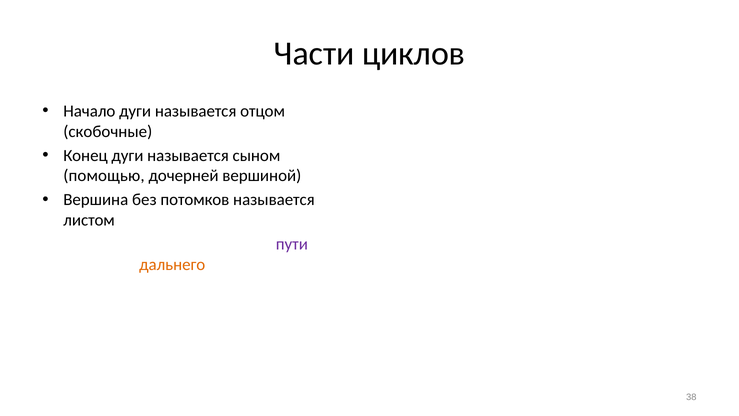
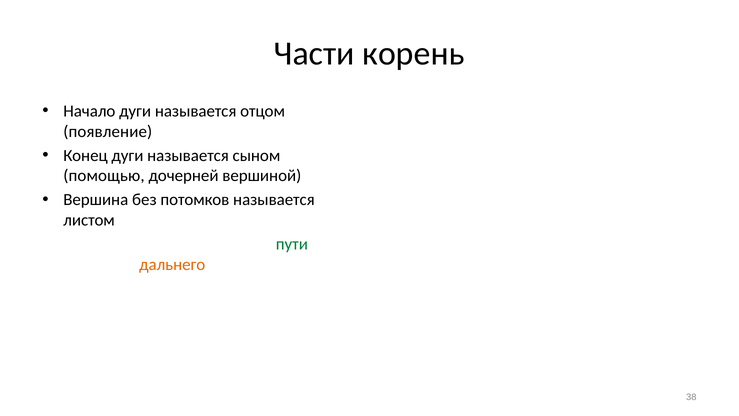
Части циклов: циклов -> корень (413, 54)
скобочные: скобочные -> появление (108, 131)
пути colour: purple -> green (292, 244)
